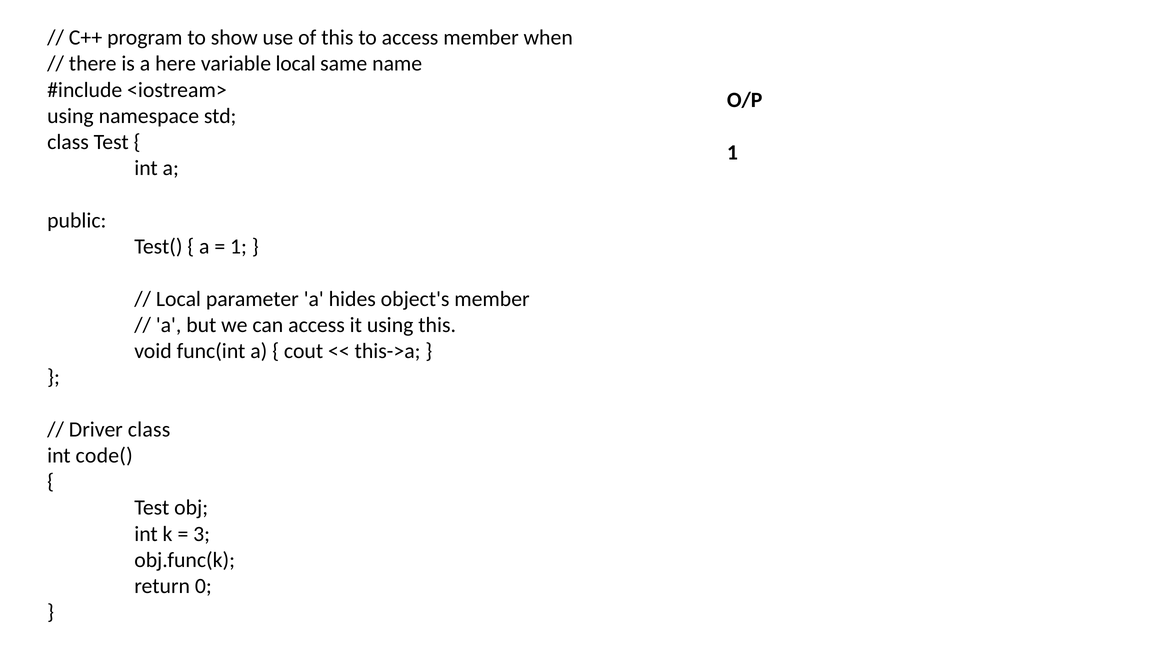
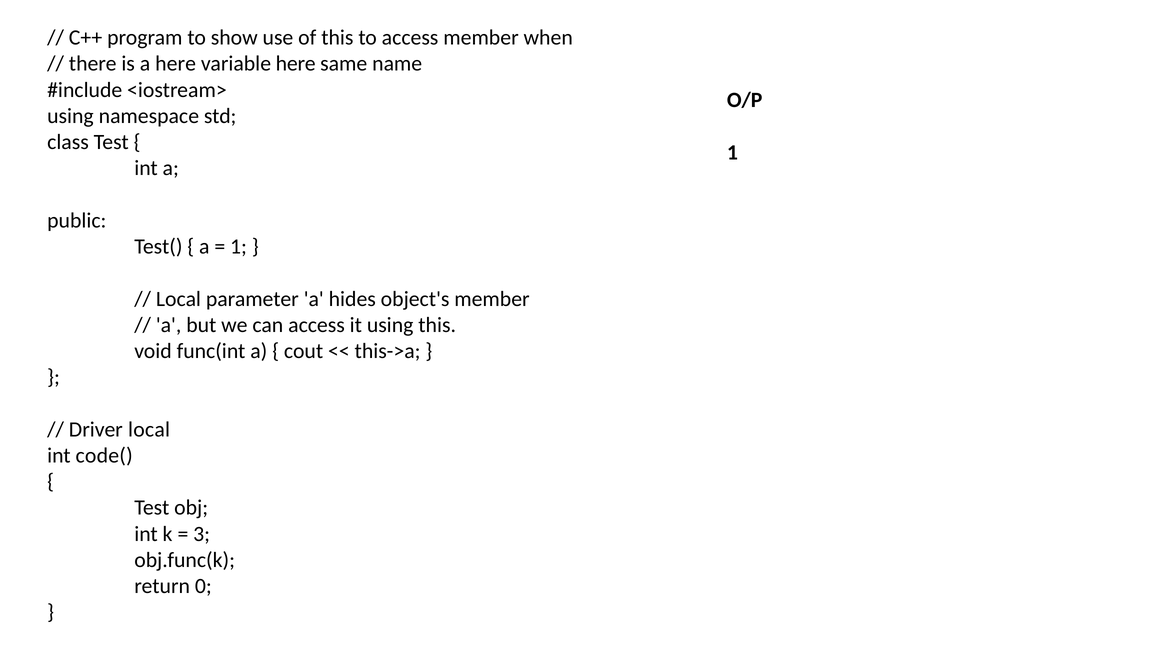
variable local: local -> here (296, 64)
Driver class: class -> local (149, 429)
